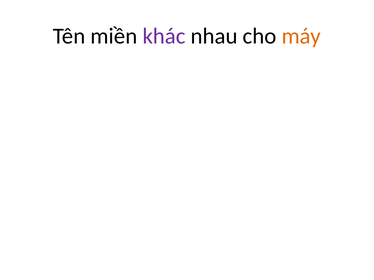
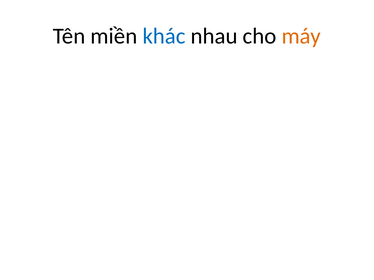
khác colour: purple -> blue (164, 36)
